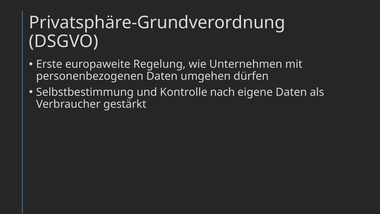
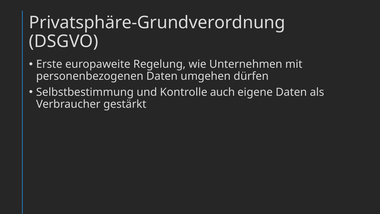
nach: nach -> auch (222, 92)
